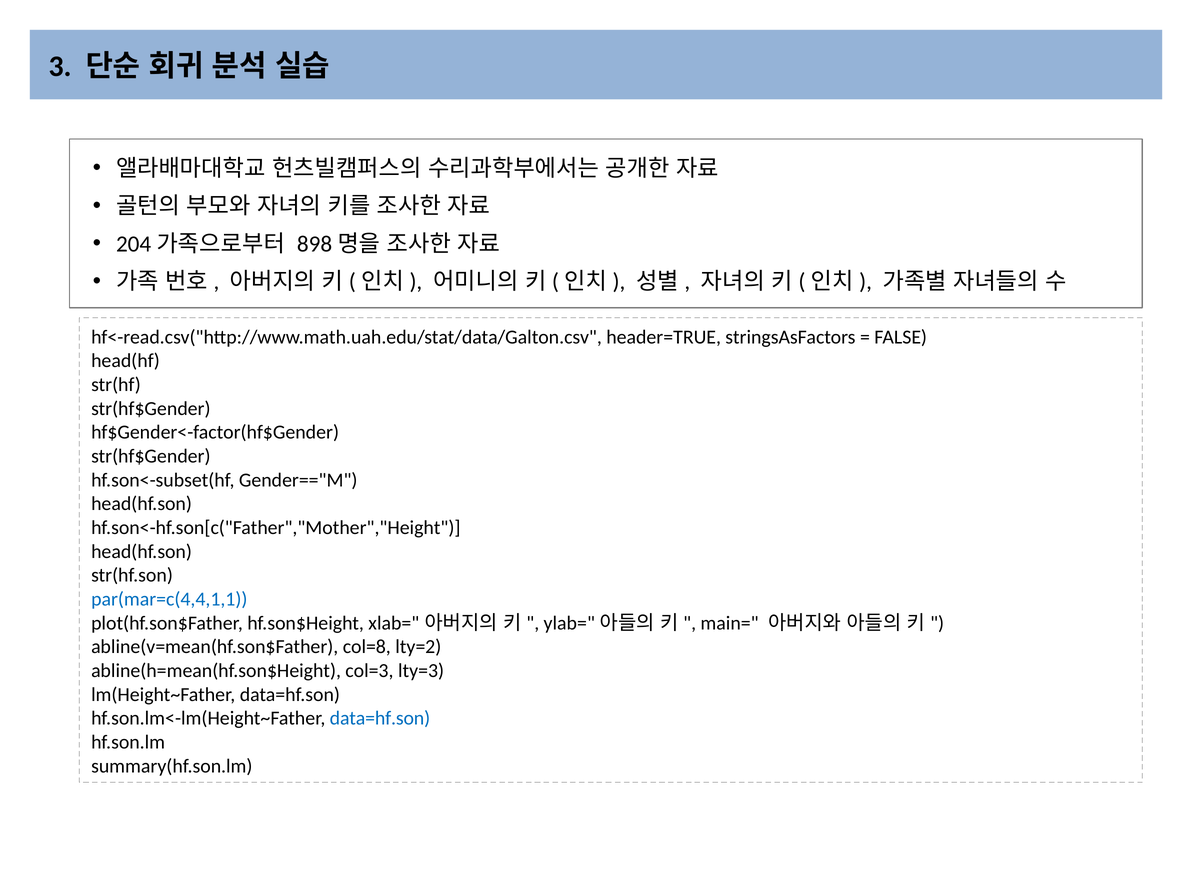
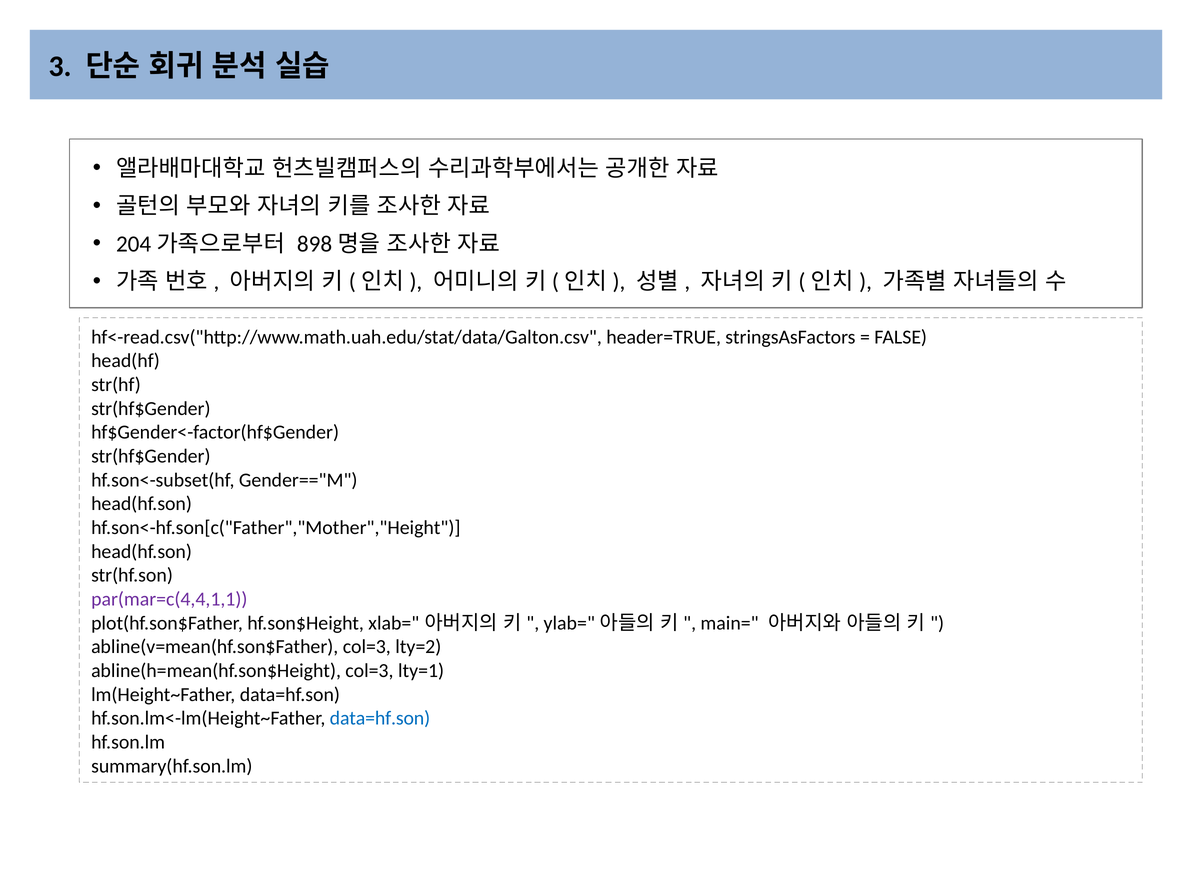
par(mar=c(4,4,1,1 colour: blue -> purple (169, 599)
abline(v=mean(hf.son$Father col=8: col=8 -> col=3 (367, 647)
lty=3: lty=3 -> lty=1 (421, 671)
